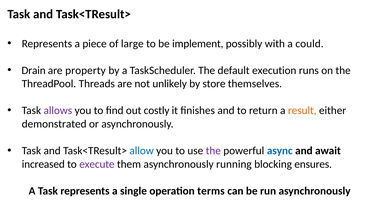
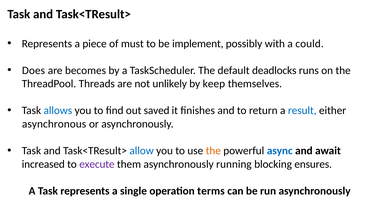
large: large -> must (132, 44)
Drain: Drain -> Does (33, 71)
property: property -> becomes (86, 71)
execution: execution -> deadlocks (274, 71)
store: store -> keep (214, 84)
allows colour: purple -> blue (58, 111)
costly: costly -> saved (157, 111)
result colour: orange -> blue (302, 111)
demonstrated: demonstrated -> asynchronous (54, 124)
the colour: purple -> orange (213, 151)
